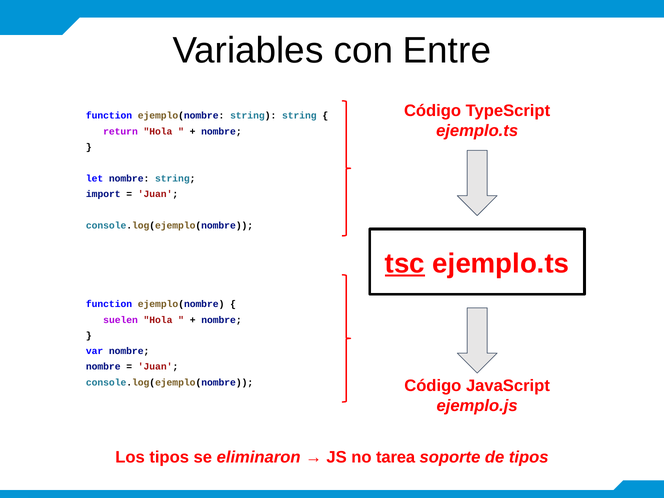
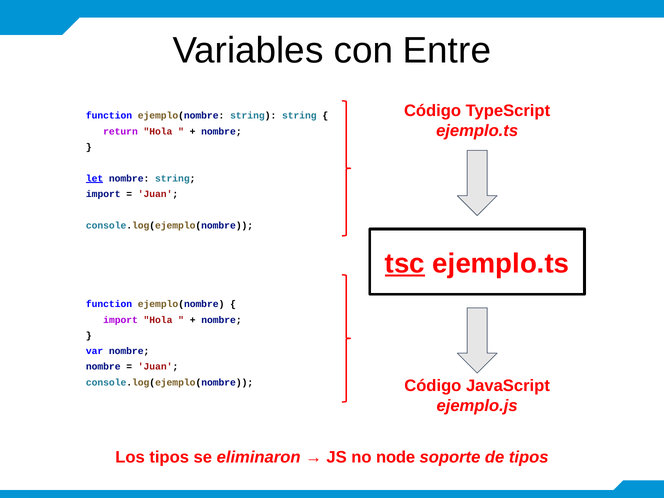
let underline: none -> present (95, 178)
suelen: suelen -> import (121, 320)
tarea: tarea -> node (396, 457)
